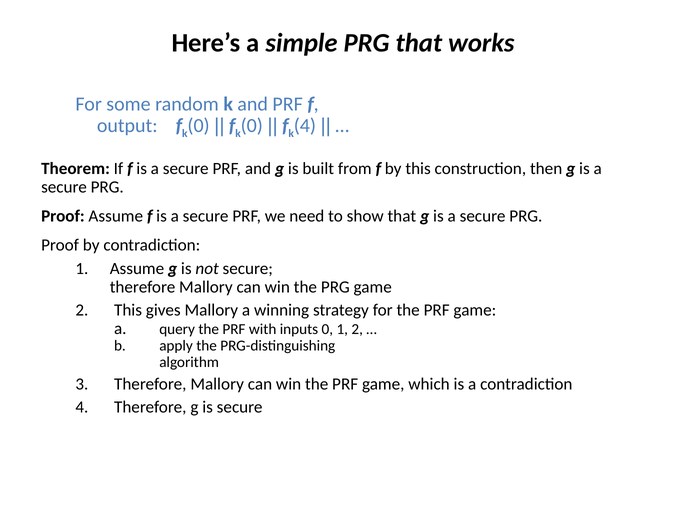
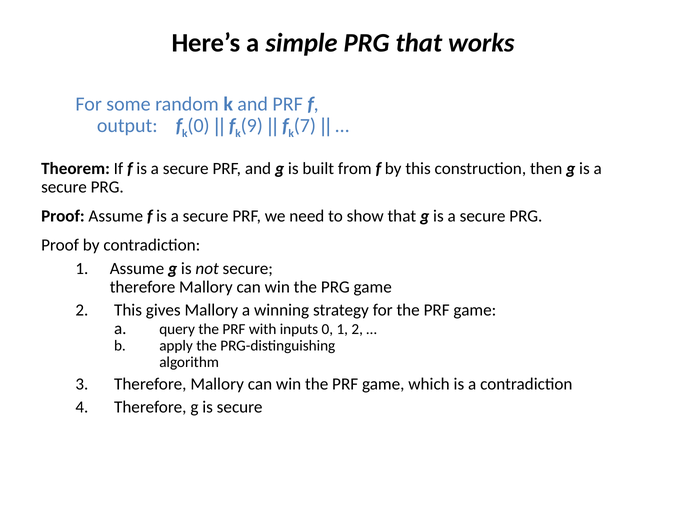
0: 0 -> 9 (252, 126)
k 4: 4 -> 7 (305, 126)
